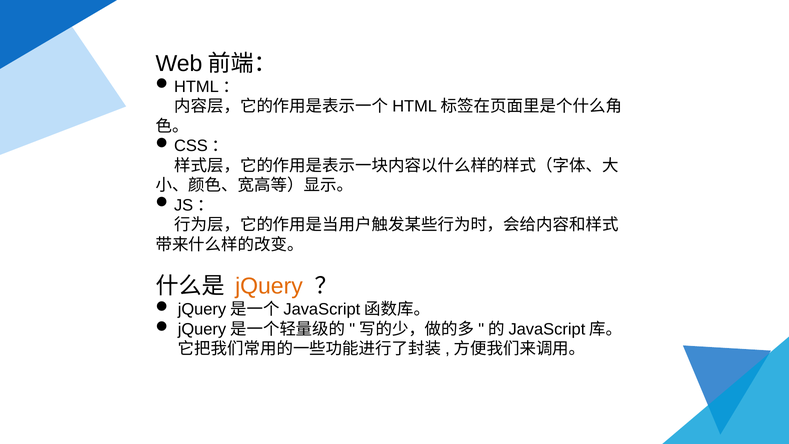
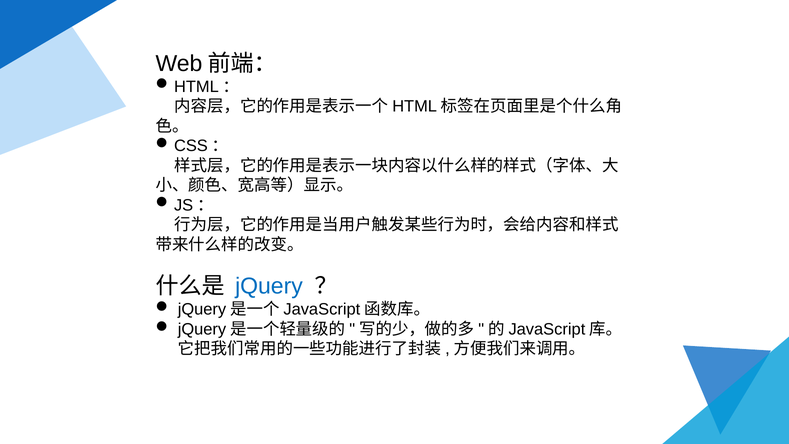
jQuery colour: orange -> blue (269, 286)
